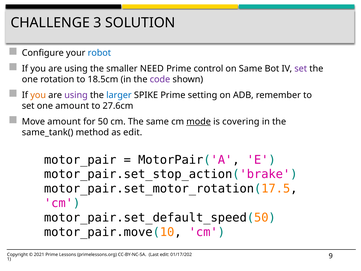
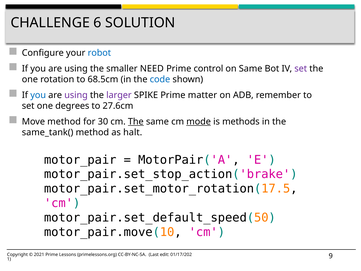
3: 3 -> 6 (98, 23)
18.5cm: 18.5cm -> 68.5cm (103, 79)
code colour: purple -> blue (160, 79)
you colour: orange -> blue (38, 95)
larger colour: blue -> purple (119, 95)
setting: setting -> matter (202, 95)
one amount: amount -> degrees (72, 106)
Move amount: amount -> method (64, 121)
50: 50 -> 30 (103, 121)
The underline: none -> present (136, 121)
covering: covering -> methods (241, 121)
as edit: edit -> halt (133, 132)
